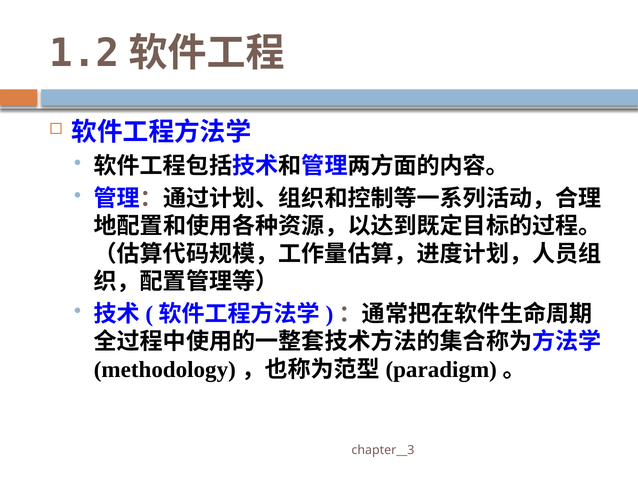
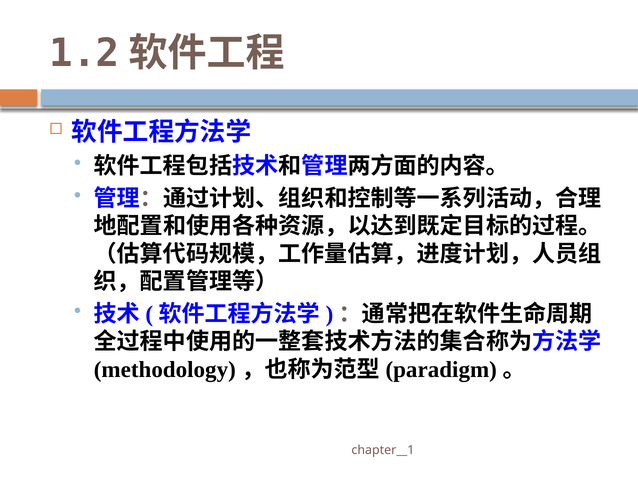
chapter__3: chapter__3 -> chapter__1 (383, 450)
